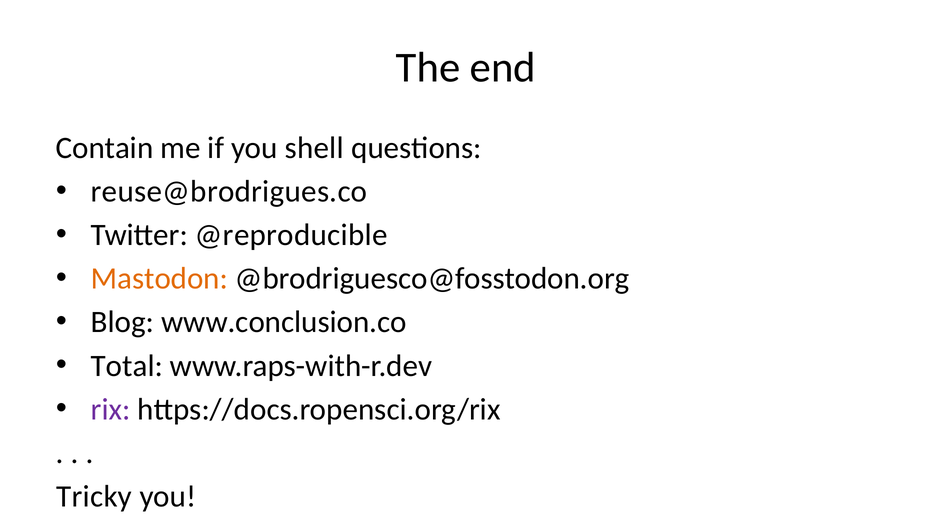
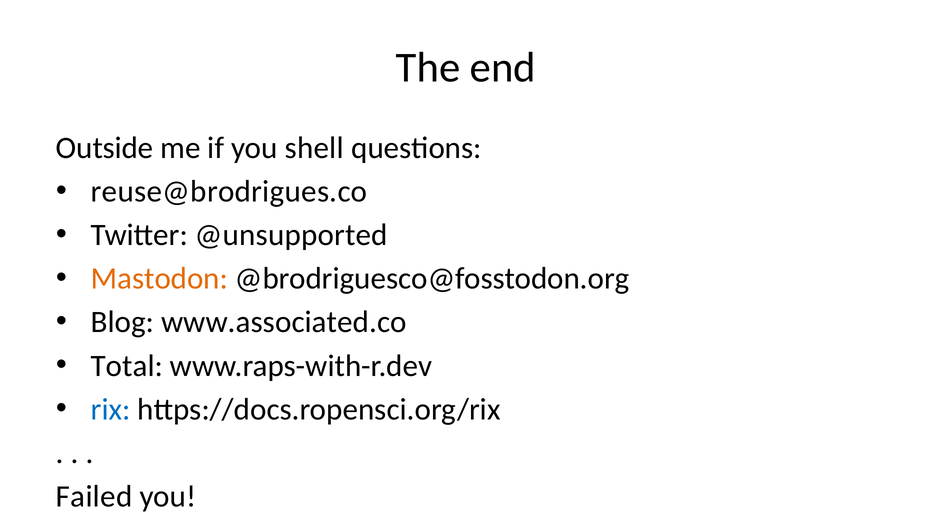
Contain: Contain -> Outside (105, 148)
@reproducible: @reproducible -> @unsupported (291, 235)
www.conclusion.co: www.conclusion.co -> www.associated.co (284, 322)
rix colour: purple -> blue (111, 409)
Tricky: Tricky -> Failed (94, 496)
